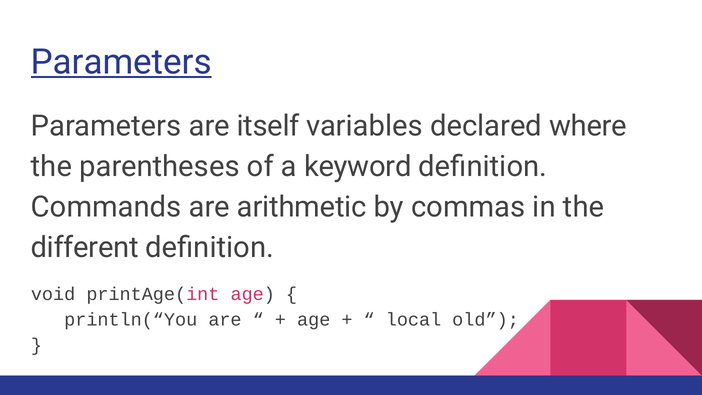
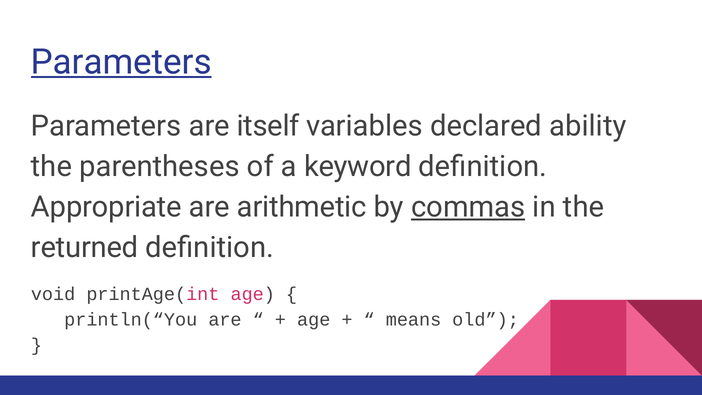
where: where -> ability (588, 126)
Commands: Commands -> Appropriate (106, 207)
commas underline: none -> present (468, 207)
different: different -> returned (85, 247)
local: local -> means (414, 320)
